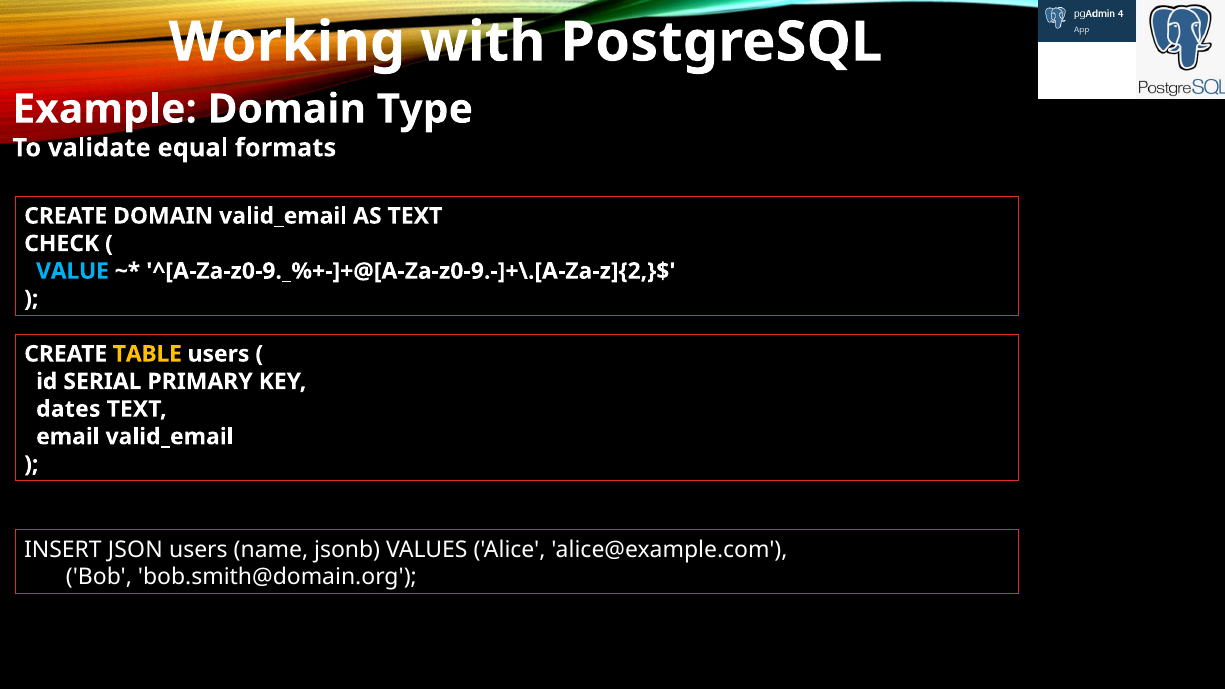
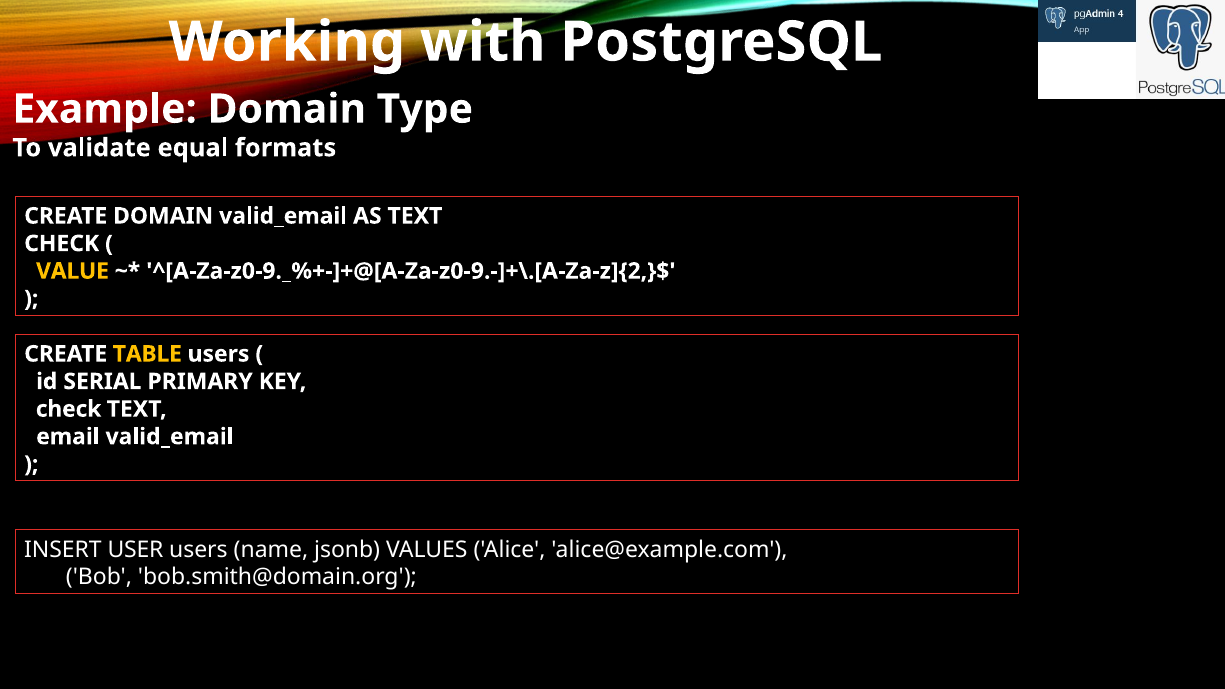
VALUE colour: light blue -> yellow (73, 271)
dates: dates -> check (69, 409)
JSON: JSON -> USER (136, 550)
